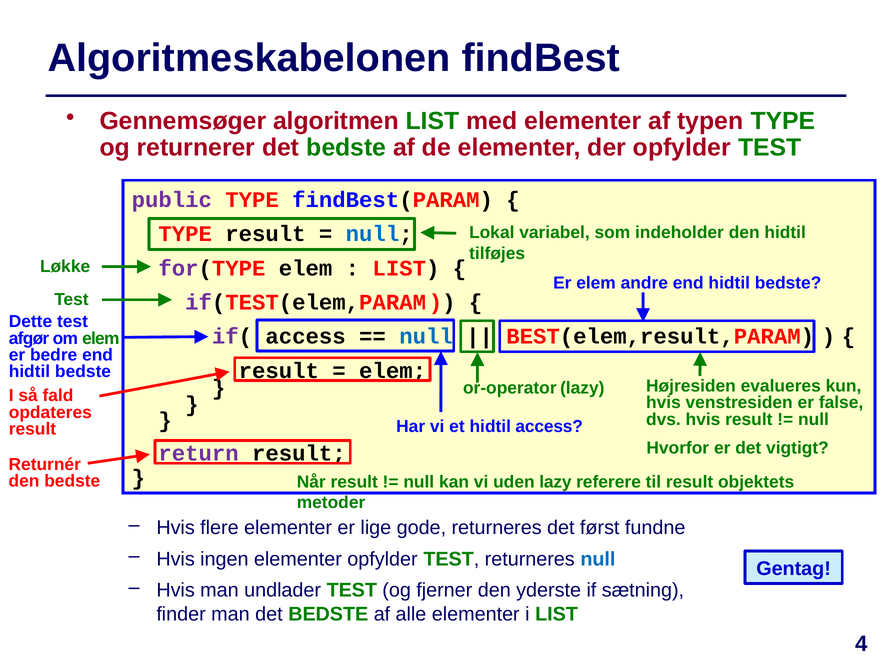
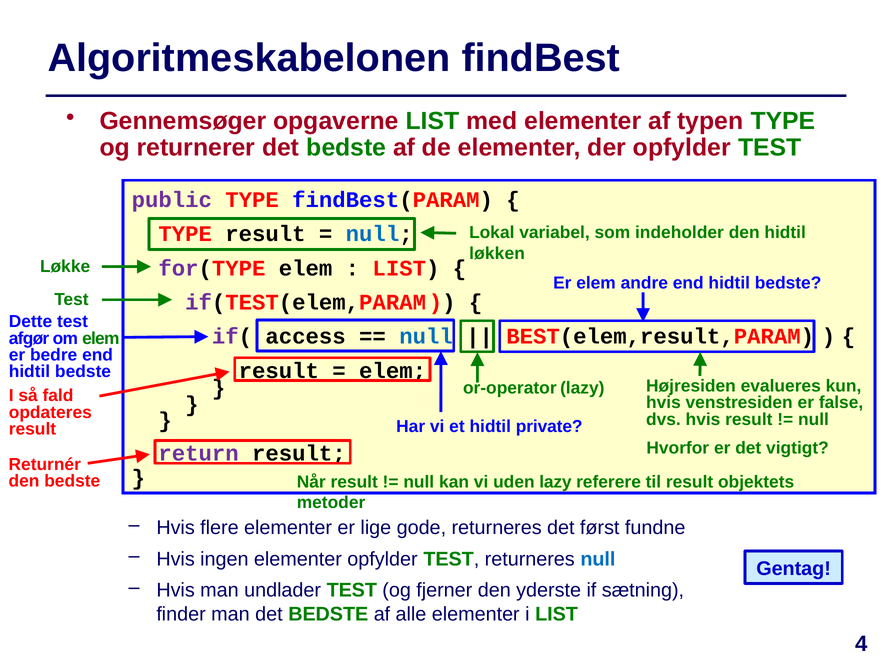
algoritmen: algoritmen -> opgaverne (336, 121)
tilføjes: tilføjes -> løkken (497, 254)
hidtil access: access -> private (549, 426)
